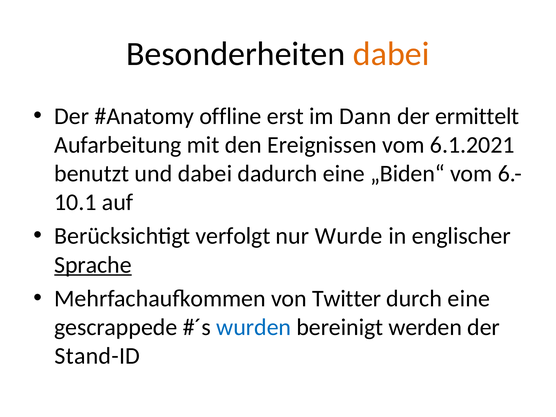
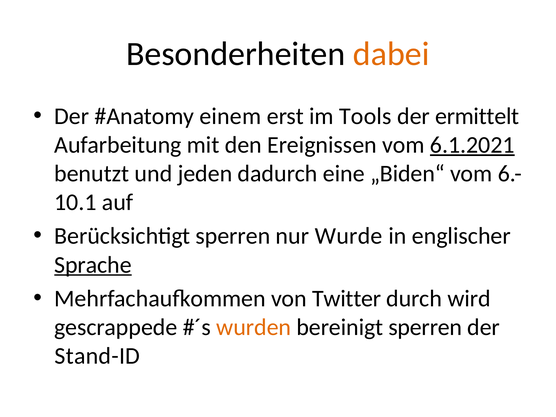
offline: offline -> einem (230, 116)
Dann: Dann -> Tools (365, 116)
6.1.2021 underline: none -> present (472, 145)
und dabei: dabei -> jeden (205, 174)
Berücksichtigt verfolgt: verfolgt -> sperren (233, 236)
durch eine: eine -> wird (469, 298)
wurden colour: blue -> orange (254, 327)
bereinigt werden: werden -> sperren (425, 327)
